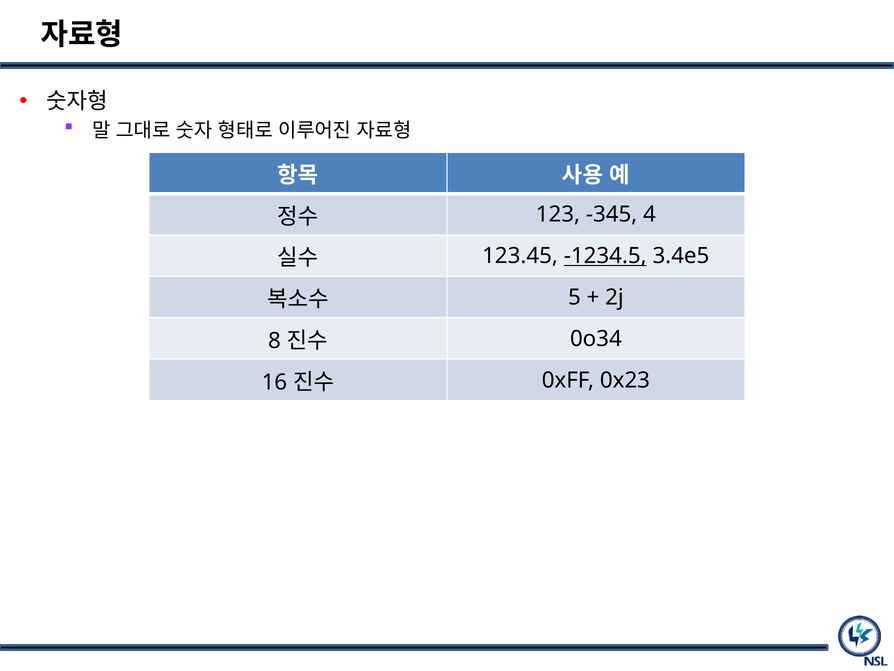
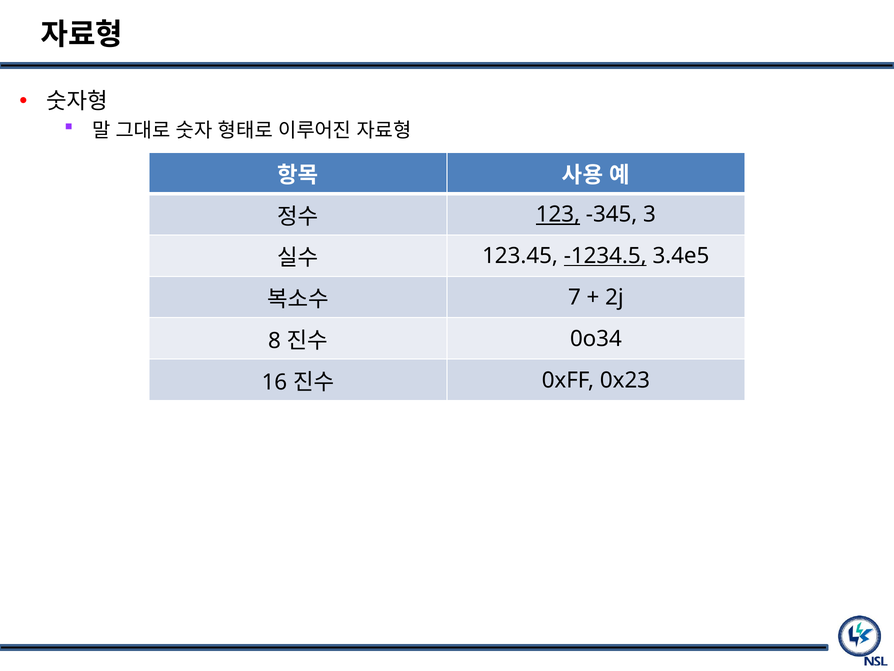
123 underline: none -> present (558, 214)
4: 4 -> 3 (650, 214)
5: 5 -> 7 (575, 297)
